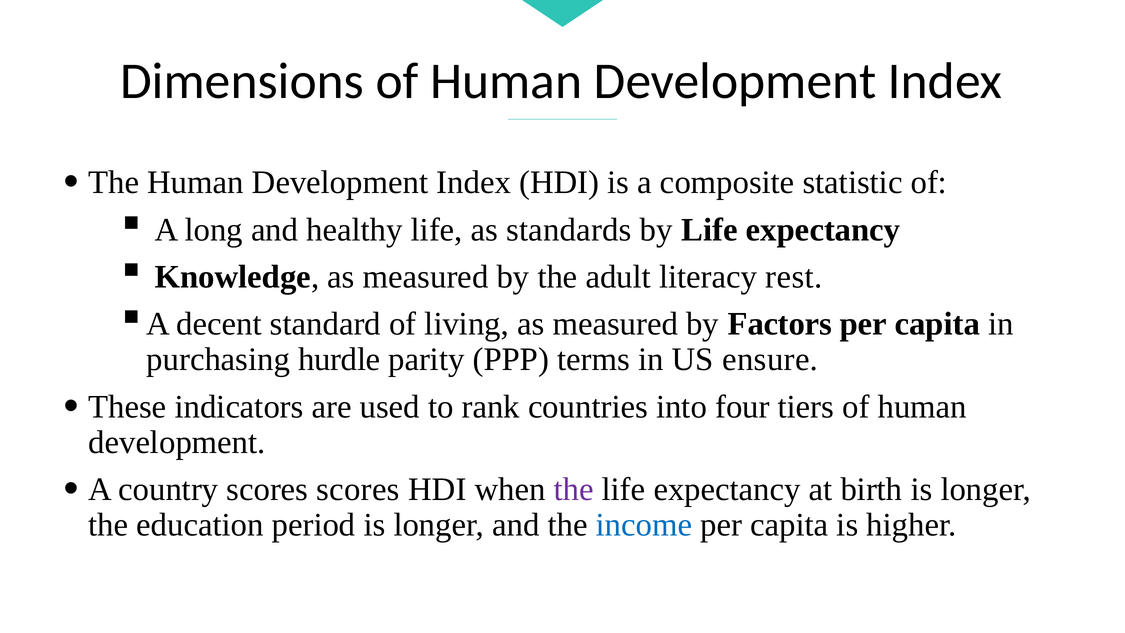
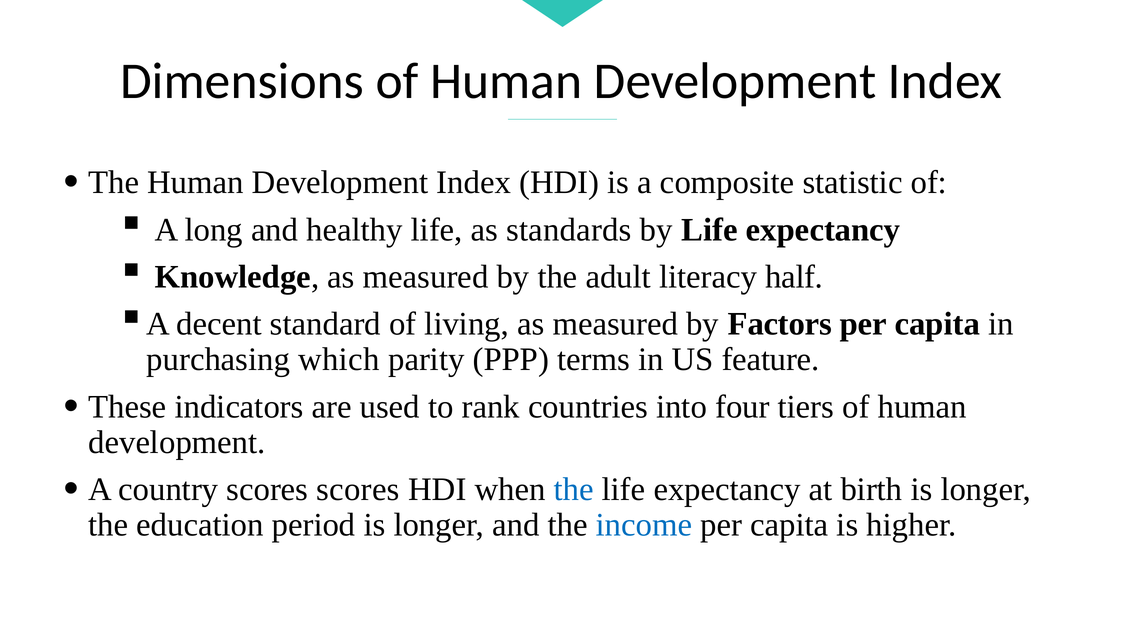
rest: rest -> half (794, 277)
hurdle: hurdle -> which (339, 359)
ensure: ensure -> feature (771, 359)
the colour: purple -> blue (574, 489)
